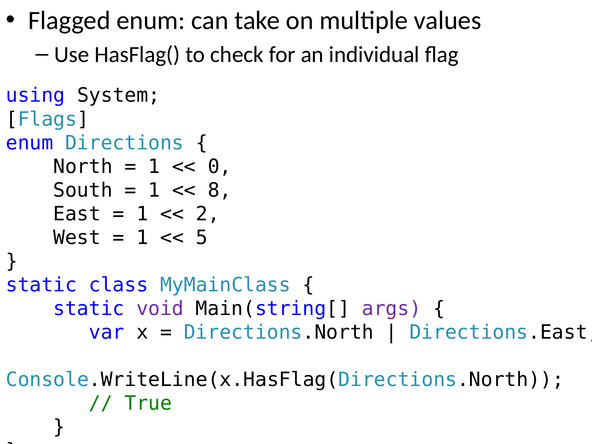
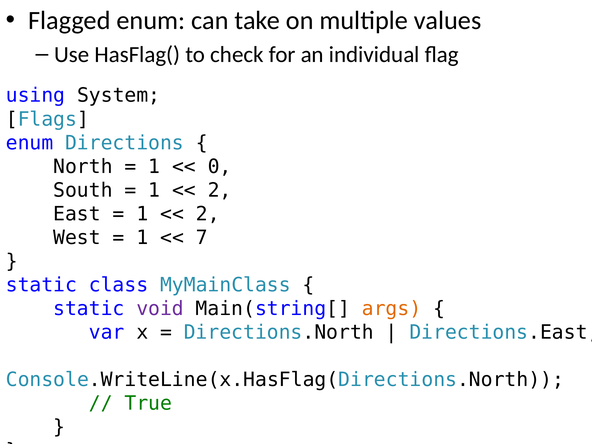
8: 8 -> 2 (220, 190)
5: 5 -> 7 (202, 238)
args colour: purple -> orange (392, 309)
